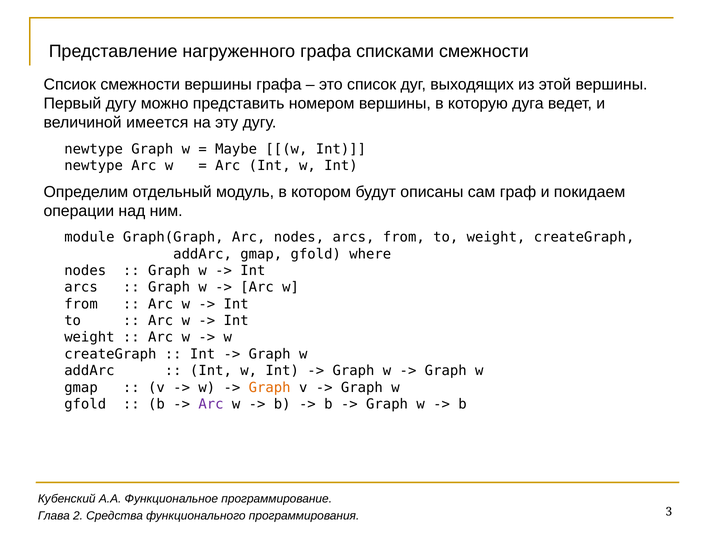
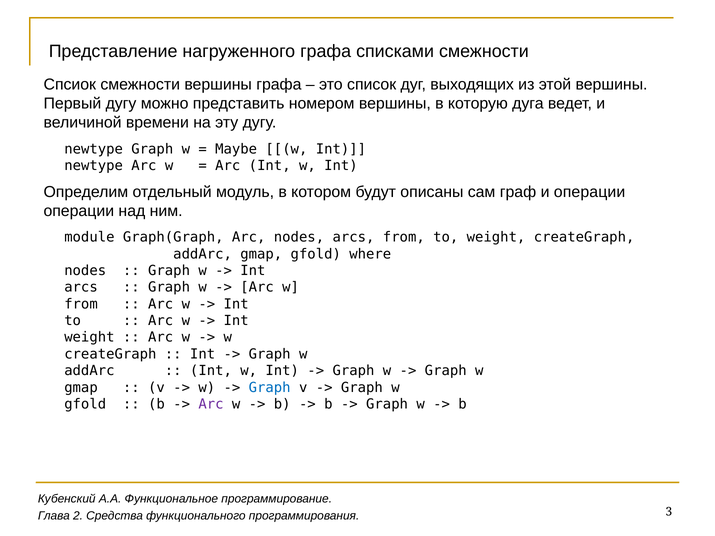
имеется: имеется -> времени (157, 123)
и покидаем: покидаем -> операции (590, 192)
Graph colour: orange -> blue (270, 388)
